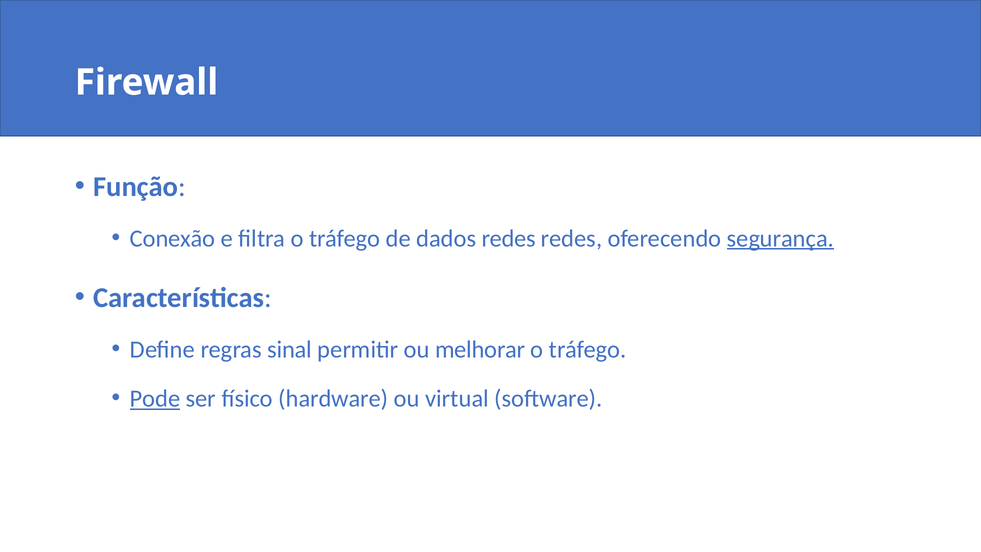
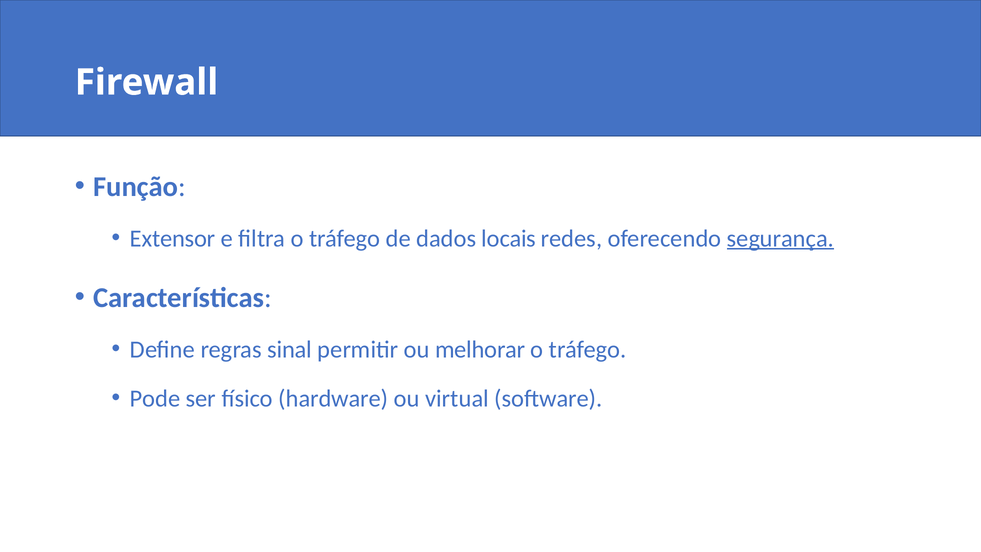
Conexão: Conexão -> Extensor (173, 238)
dados redes: redes -> locais (509, 238)
Pode underline: present -> none (155, 399)
